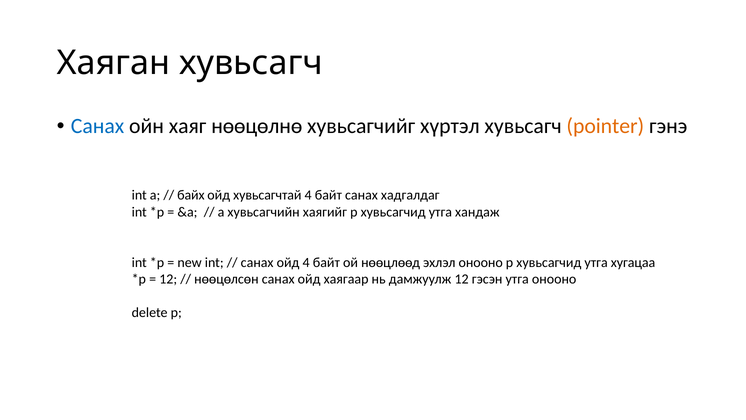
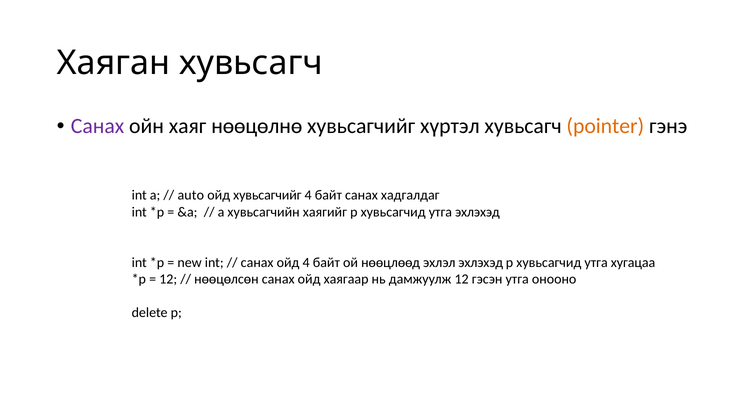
Санах colour: blue -> purple (98, 126)
байх: байх -> auto (191, 195)
ойд хувьсагчтай: хувьсагчтай -> хувьсагчийг (267, 195)
утга хандаж: хандаж -> эхлэхэд (477, 212)
эхлэл онооно: онооно -> эхлэхэд (481, 262)
